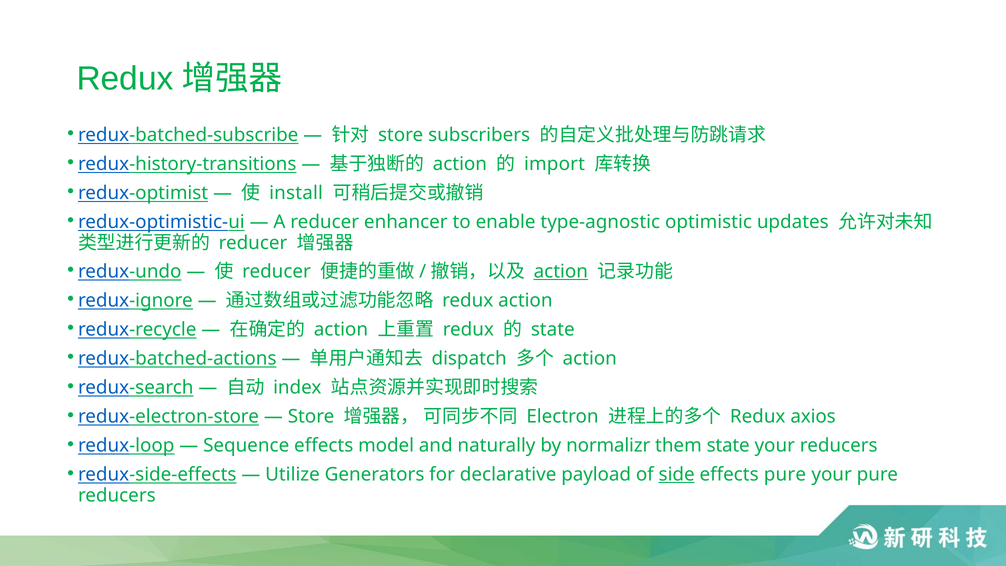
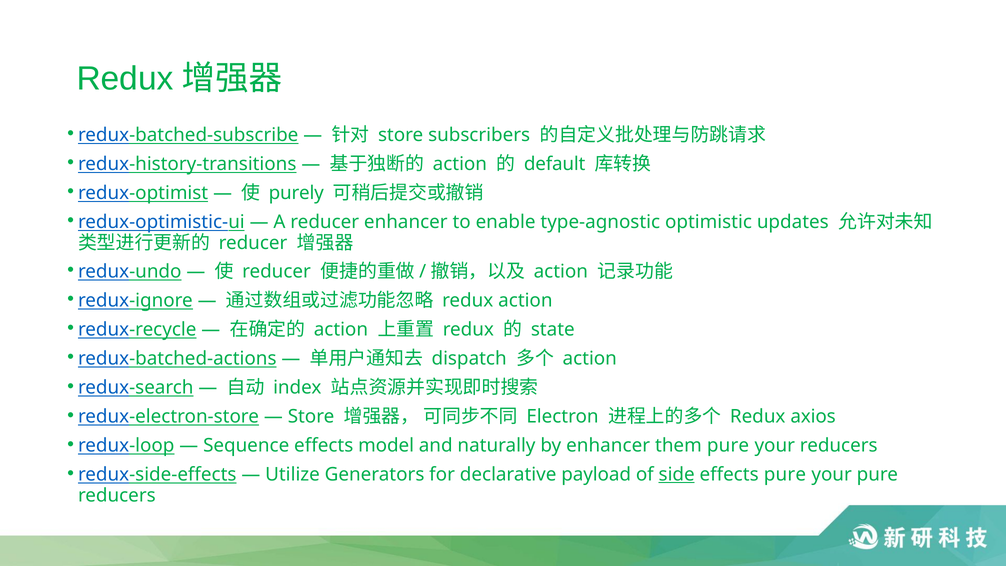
import: import -> default (555, 164)
install: install -> purely (296, 193)
action underline: present -> none (561, 271)
by normalizr: normalizr -> enhancer (608, 445)
them state: state -> pure (728, 445)
